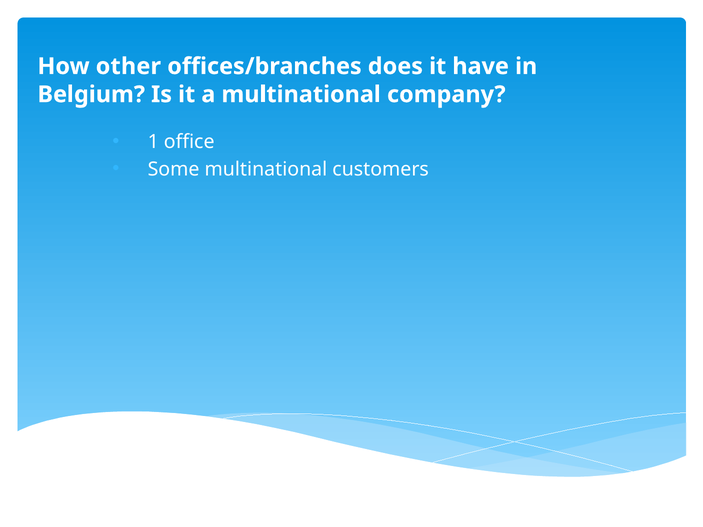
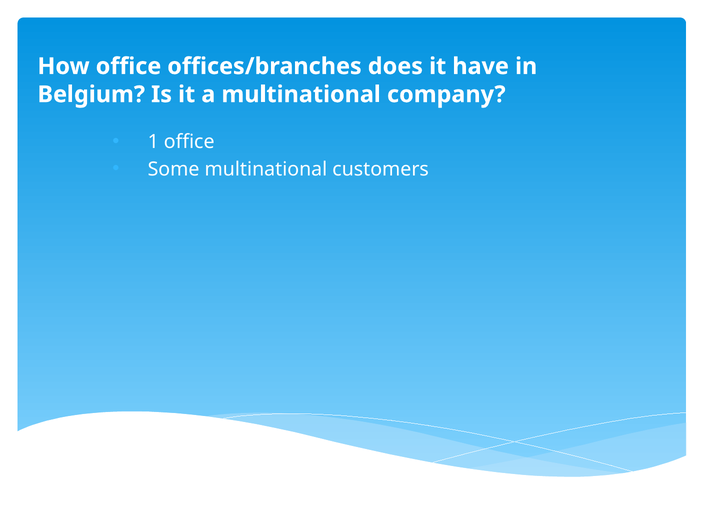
How other: other -> office (128, 66)
